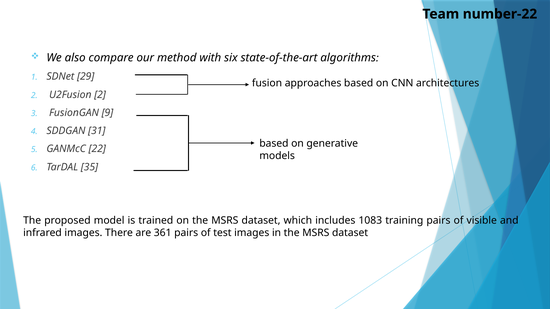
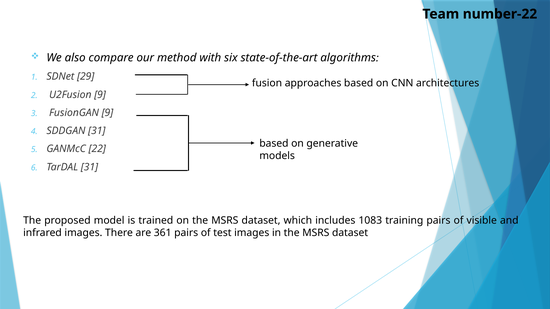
U2Fusion 2: 2 -> 9 (100, 95)
TarDAL 35: 35 -> 31 (89, 167)
